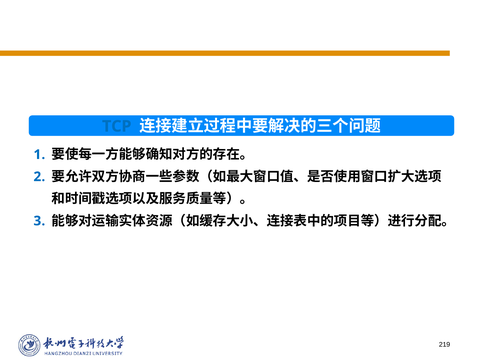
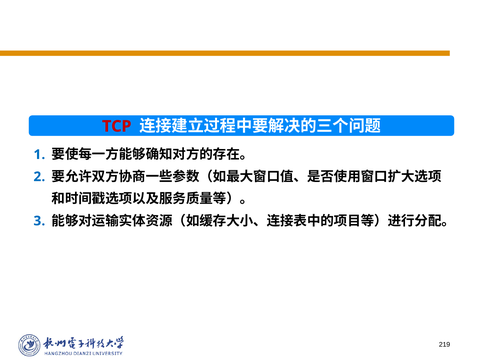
TCP colour: blue -> red (117, 126)
